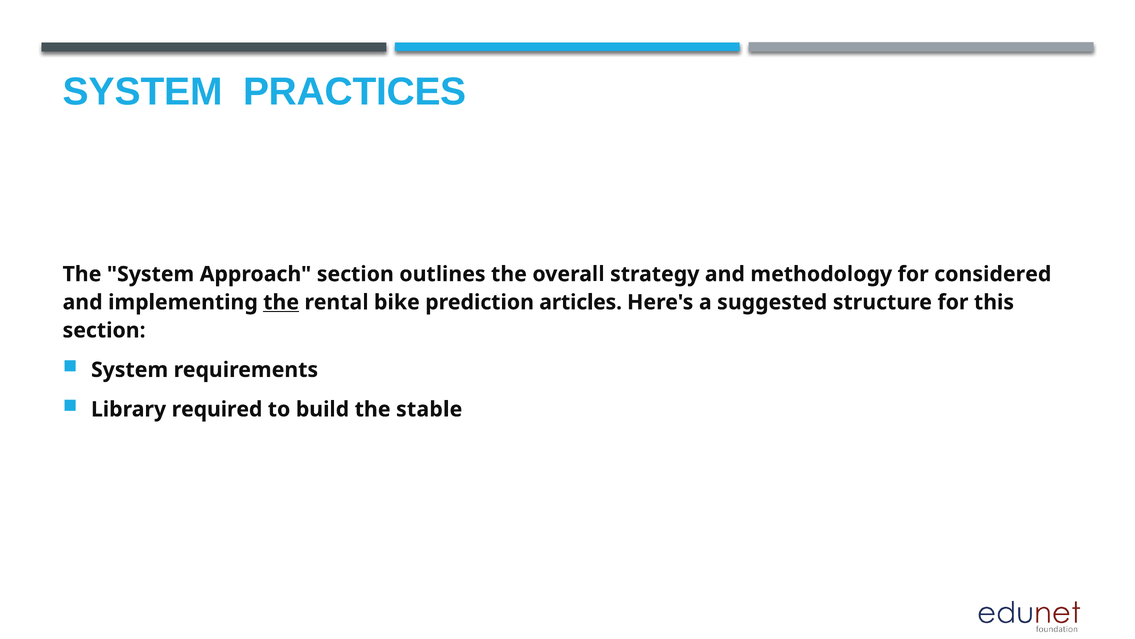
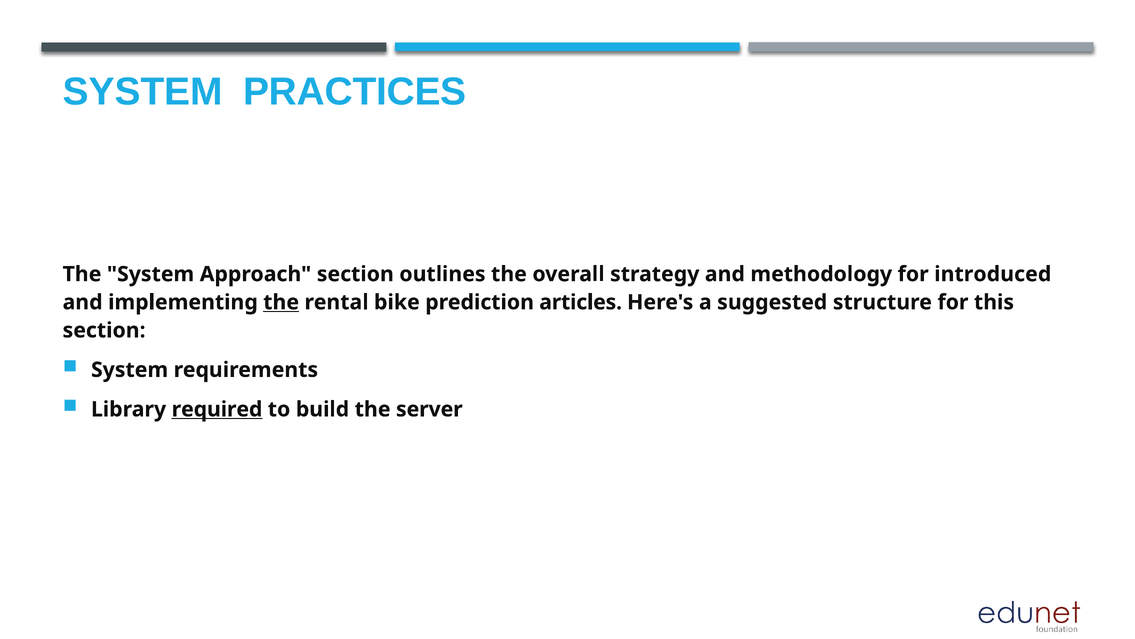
considered: considered -> introduced (993, 274)
required underline: none -> present (217, 409)
stable: stable -> server (429, 409)
